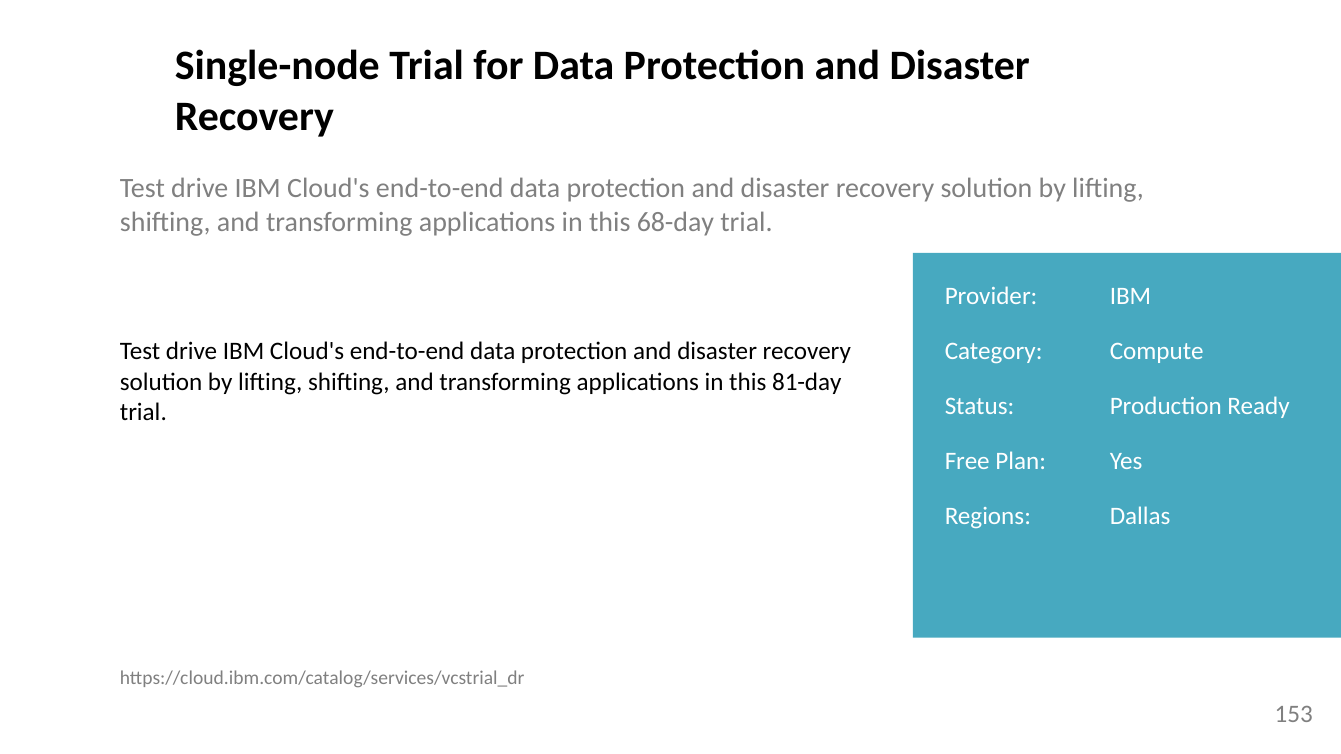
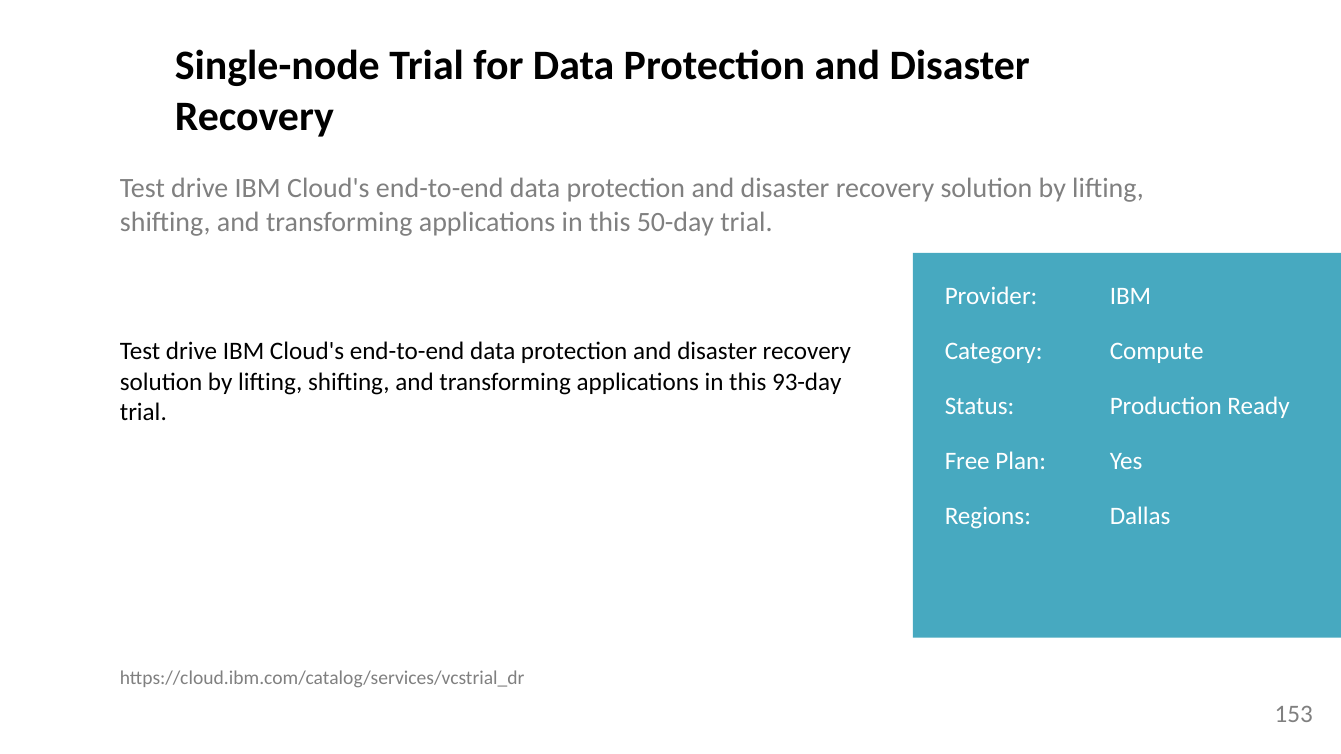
68-day: 68-day -> 50-day (675, 222)
81-day: 81-day -> 93-day (807, 382)
